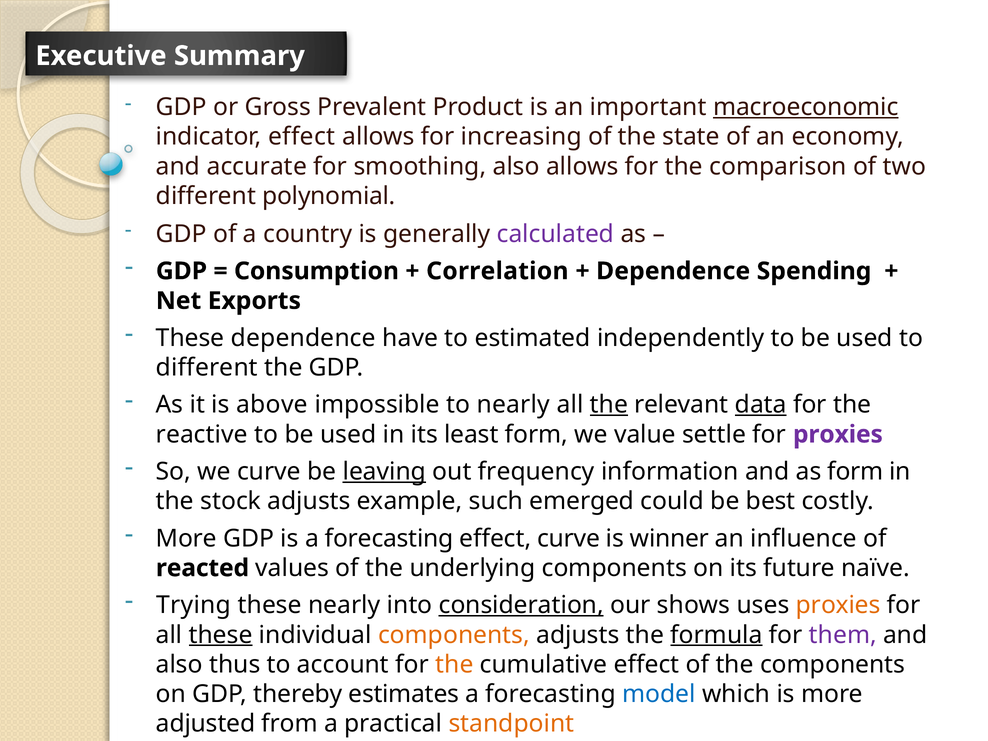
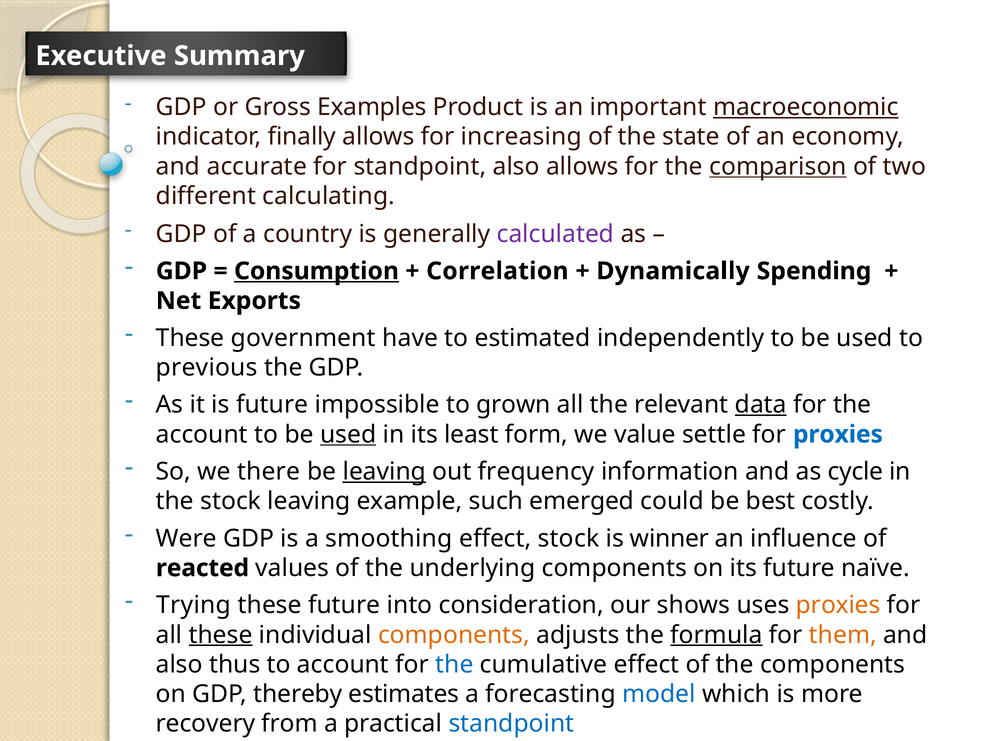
Prevalent: Prevalent -> Examples (372, 107)
indicator effect: effect -> finally (302, 137)
for smoothing: smoothing -> standpoint (420, 166)
comparison underline: none -> present (778, 166)
polynomial: polynomial -> calculating (329, 196)
Consumption underline: none -> present (317, 271)
Dependence: Dependence -> Dynamically (673, 271)
These dependence: dependence -> government (303, 338)
different: different -> previous (207, 368)
is above: above -> future (272, 405)
to nearly: nearly -> grown (514, 405)
the underline: present -> none (609, 405)
reactive: reactive -> account (202, 434)
used underline: none -> present (348, 434)
proxies colour: purple -> blue (838, 434)
we curve: curve -> there (269, 472)
as form: form -> cycle (855, 472)
stock adjusts: adjusts -> leaving (309, 501)
More: More -> Were (186, 538)
is a forecasting: forecasting -> smoothing (389, 538)
effect curve: curve -> stock (569, 538)
these nearly: nearly -> future (344, 605)
consideration underline: present -> none (521, 605)
them colour: purple -> orange (843, 635)
the colour: orange -> blue (454, 665)
adjusted: adjusted -> recovery (206, 724)
standpoint colour: orange -> blue (511, 724)
